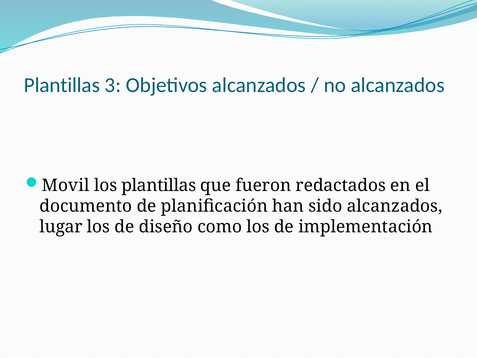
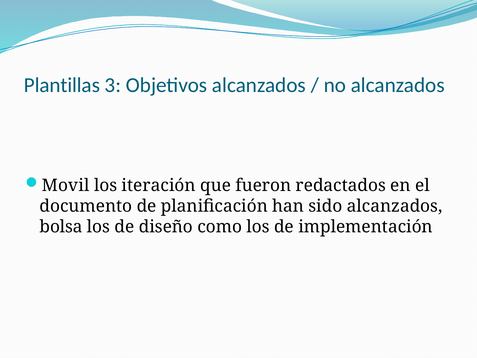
los plantillas: plantillas -> iteración (159, 185)
lugar: lugar -> bolsa (61, 227)
